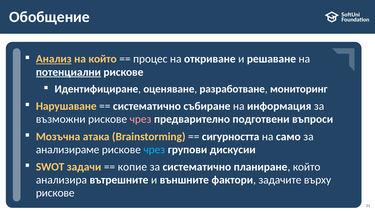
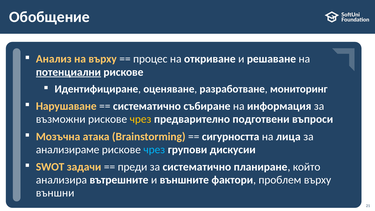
Анализ underline: present -> none (54, 59)
на който: който -> върху (103, 59)
чрез colour: pink -> yellow (140, 119)
само: само -> лица (288, 136)
копие: копие -> преди (133, 167)
задачите: задачите -> проблем (280, 180)
рискове: рискове -> външни (55, 193)
